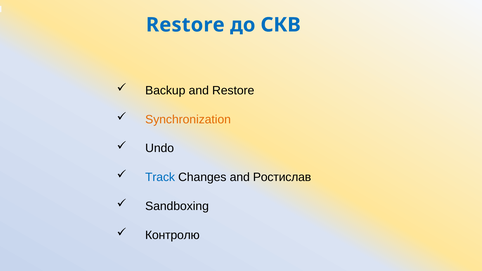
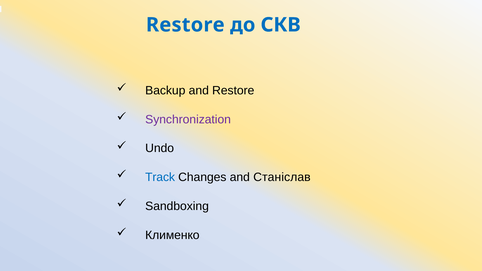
Synchronization colour: orange -> purple (188, 120)
Ростислав: Ростислав -> Станіслав (282, 177)
Контролю: Контролю -> Клименко (172, 235)
